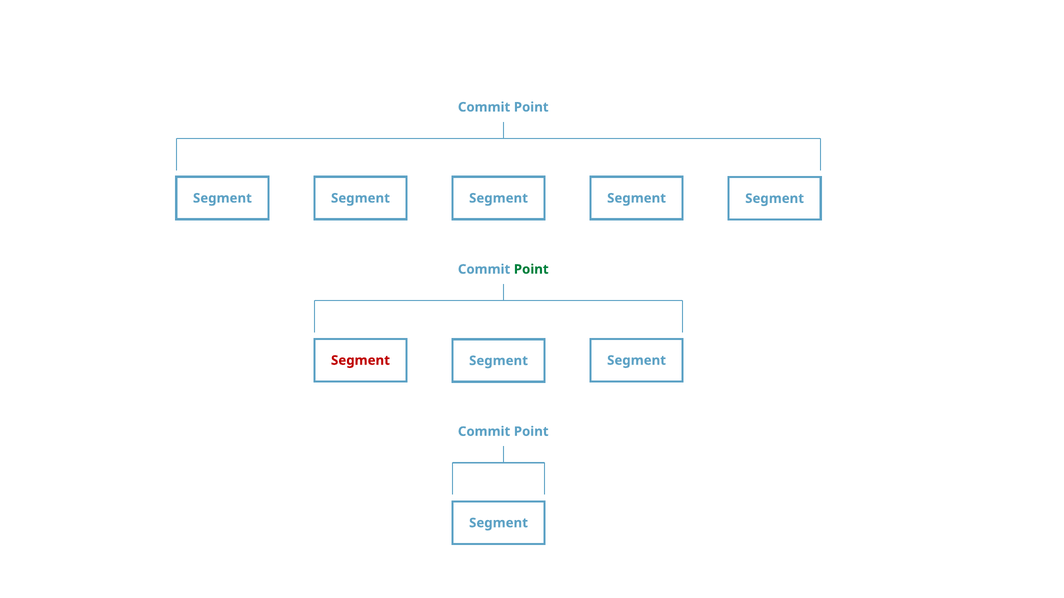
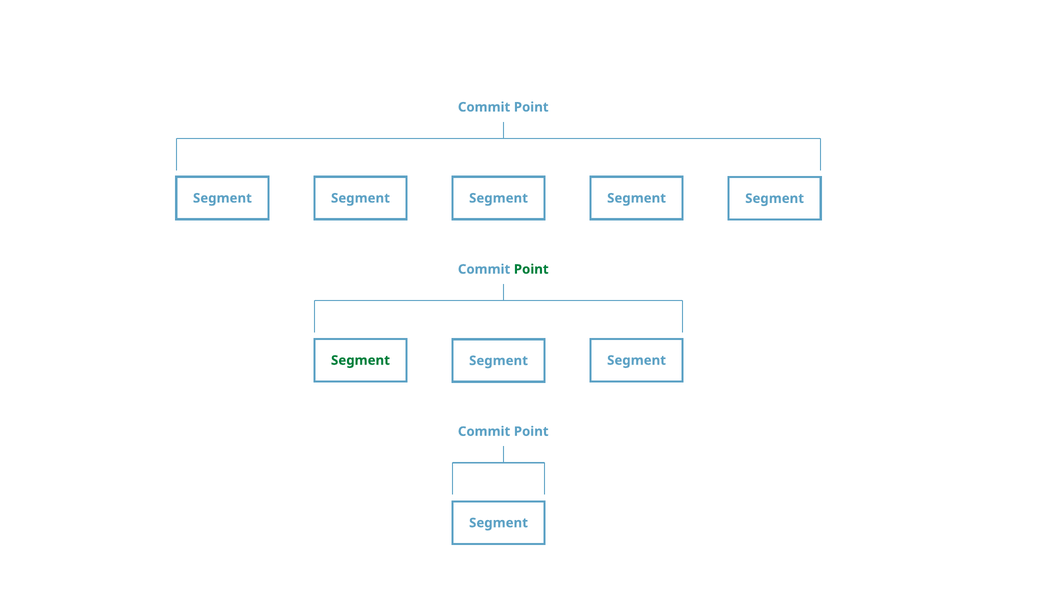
Segment colour: red -> green (360, 361)
